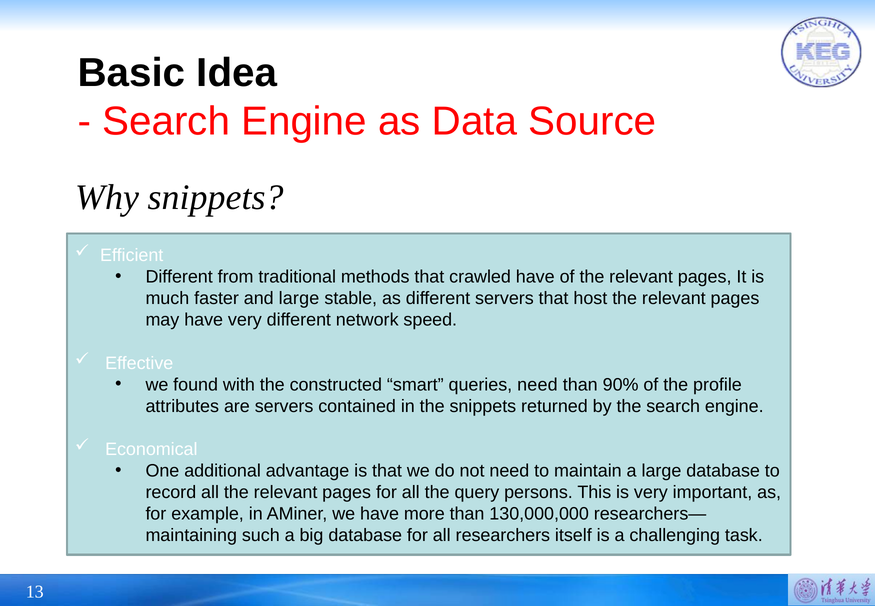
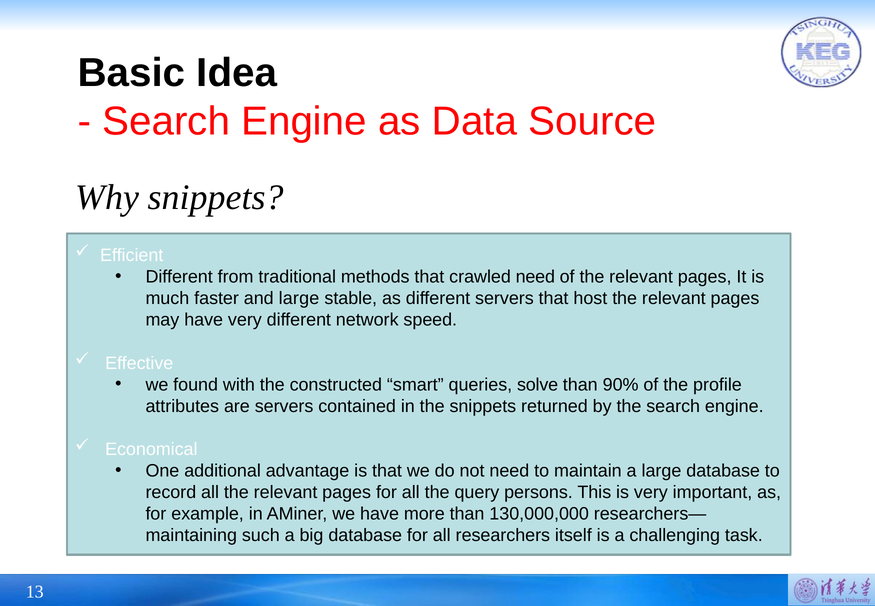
crawled have: have -> need (535, 277)
queries need: need -> solve (538, 384)
